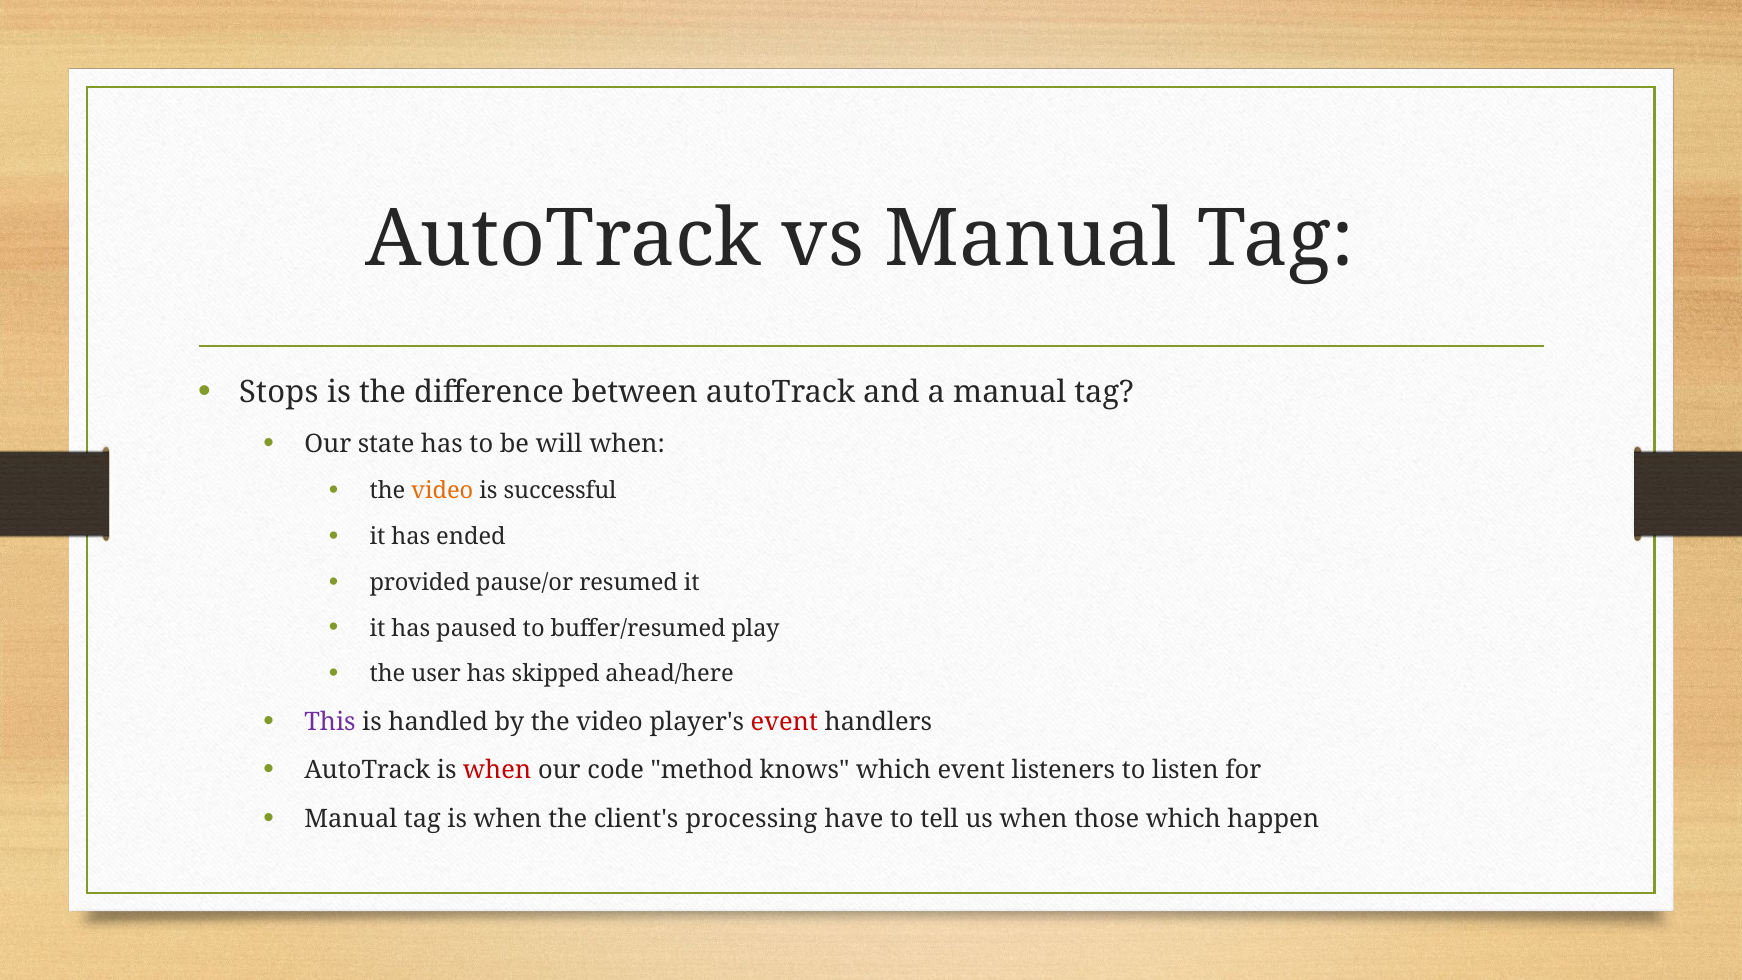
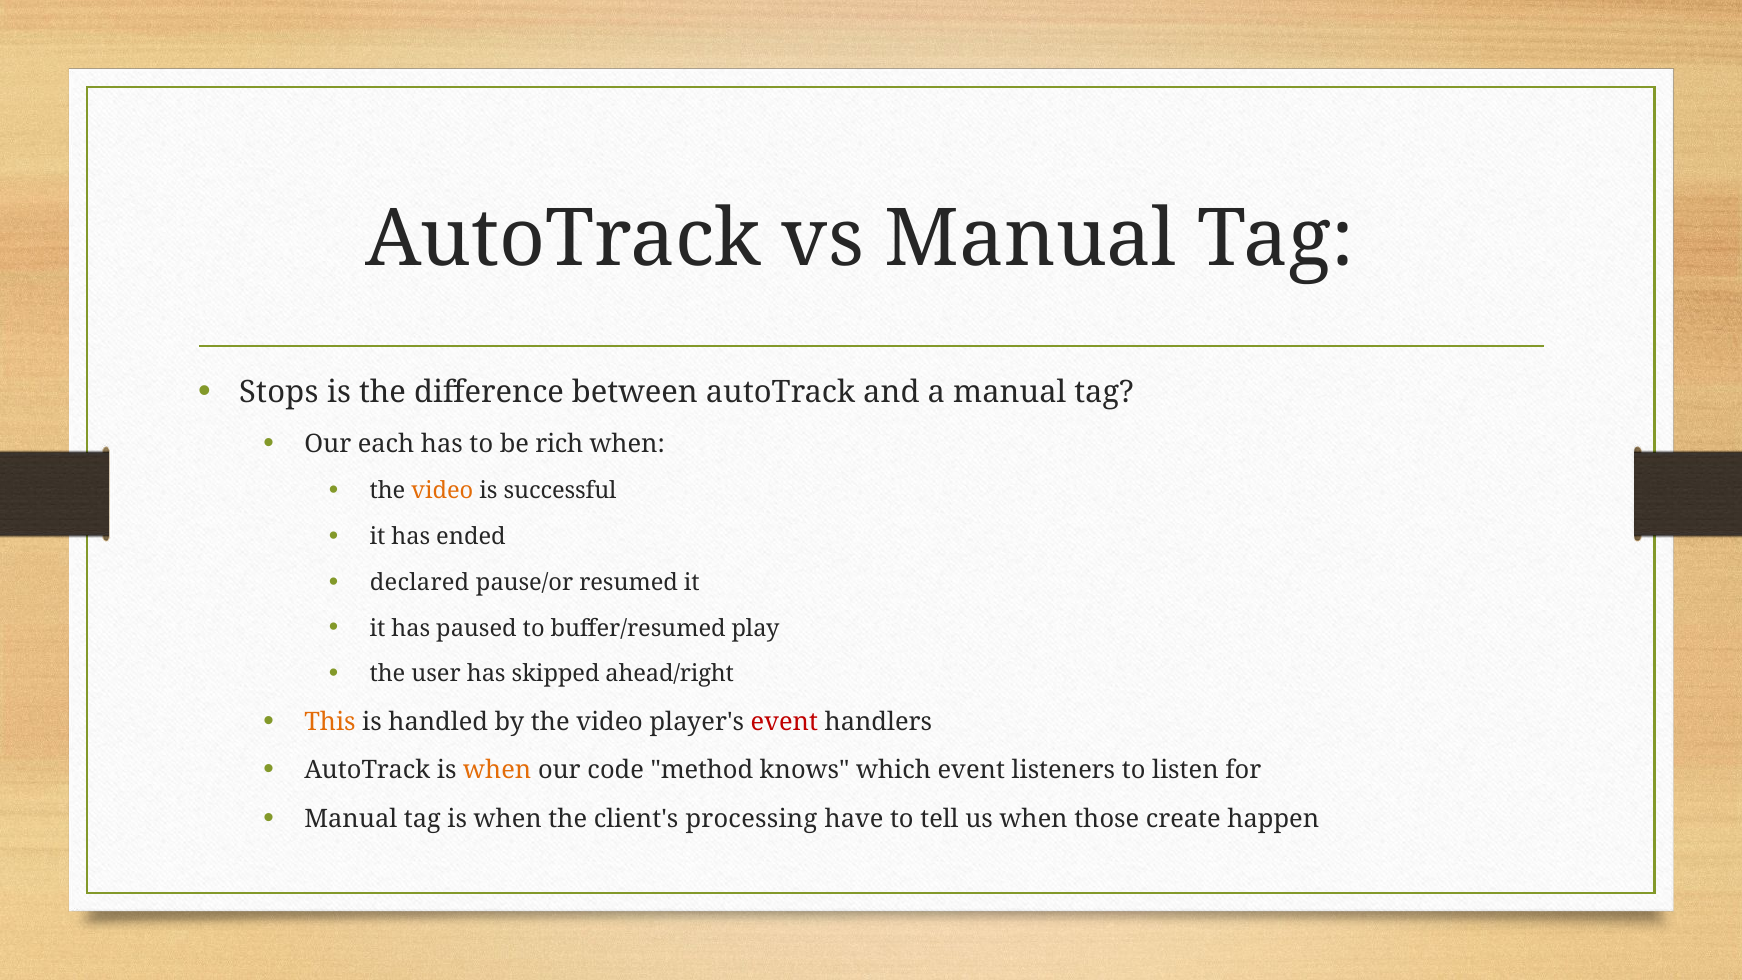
state: state -> each (386, 444)
will: will -> rich (559, 444)
provided: provided -> declared (420, 582)
ahead/here: ahead/here -> ahead/right (670, 674)
This colour: purple -> orange (330, 722)
when colour: red -> orange (497, 770)
those which: which -> create (1183, 819)
